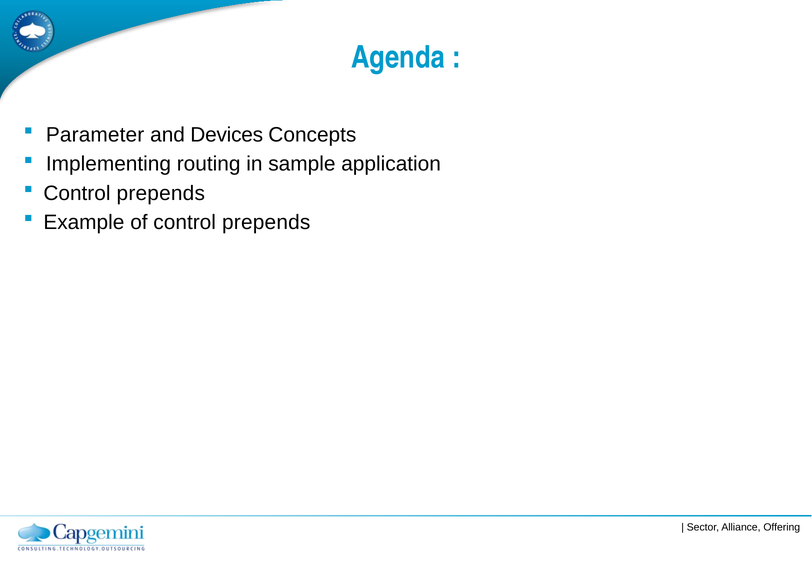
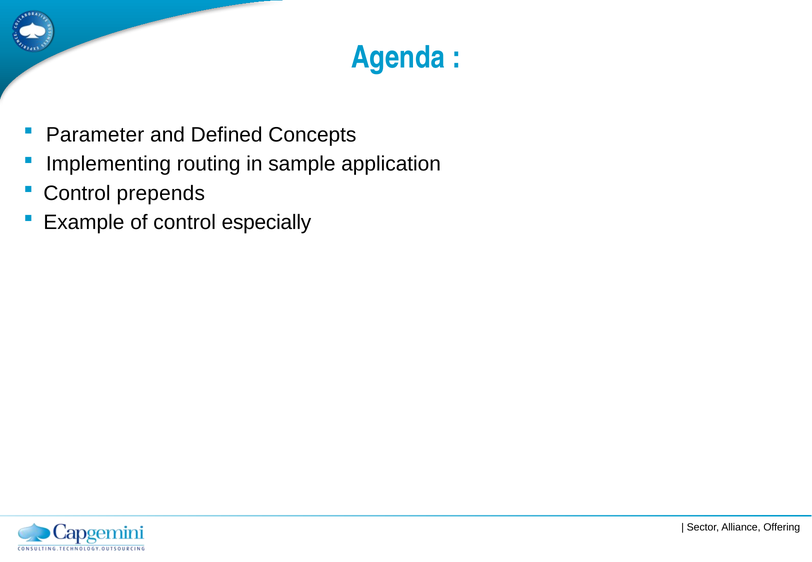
Devices: Devices -> Defined (227, 135)
of control prepends: prepends -> especially (266, 222)
